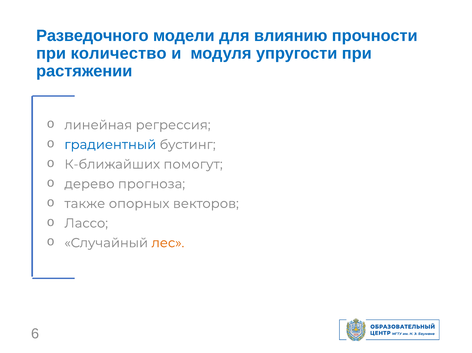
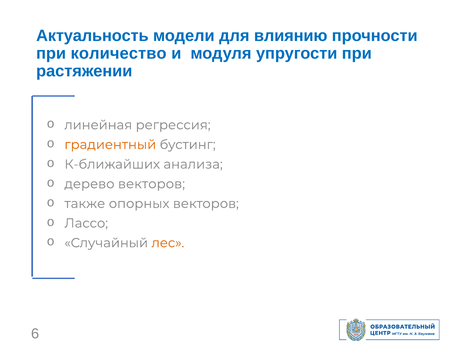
Разведочного: Разведочного -> Актуальность (92, 36)
градиентный colour: blue -> orange (110, 145)
помогут: помогут -> анализа (193, 164)
дерево прогноза: прогноза -> векторов (151, 184)
